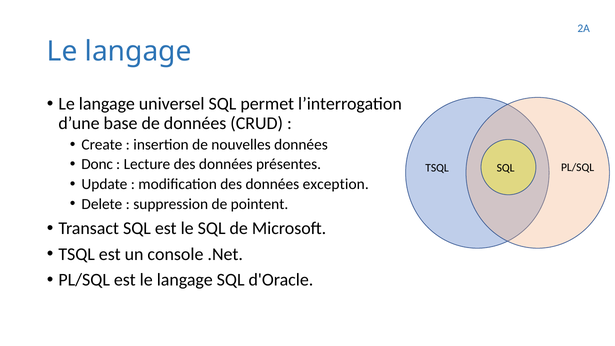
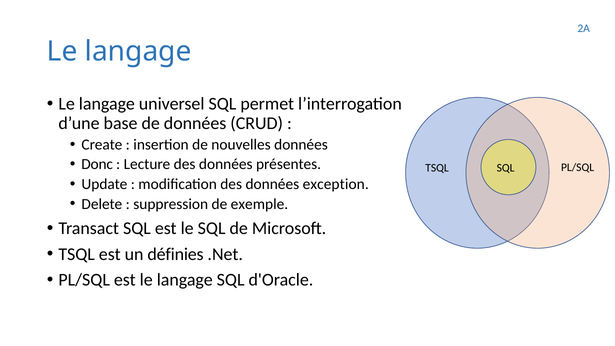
pointent: pointent -> exemple (259, 204)
console: console -> définies (176, 254)
